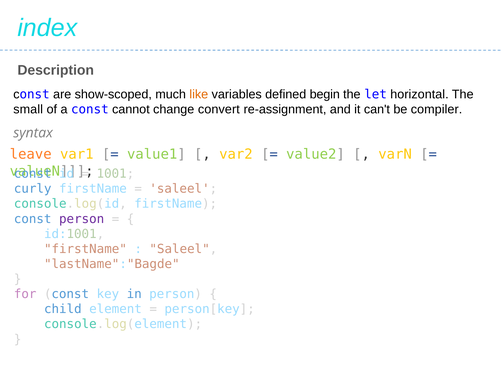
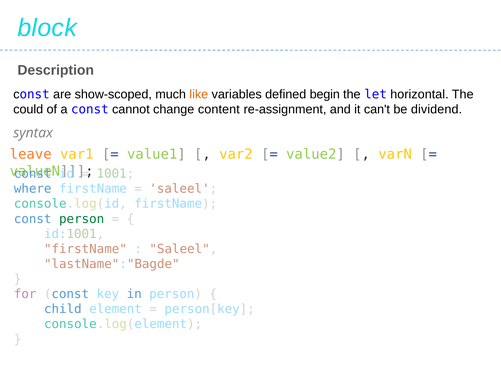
index: index -> block (47, 28)
small: small -> could (28, 109)
convert: convert -> content (219, 109)
compiler: compiler -> dividend (437, 109)
curly: curly -> where (33, 189)
person colour: purple -> green (82, 219)
